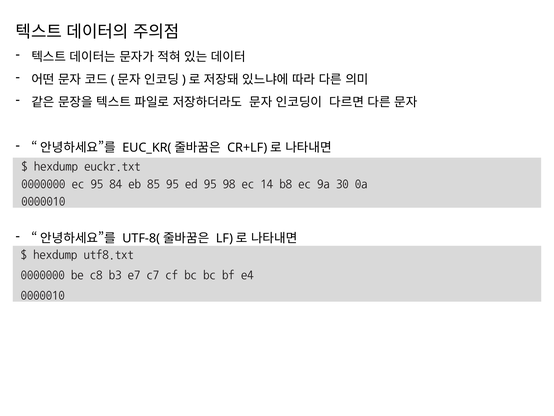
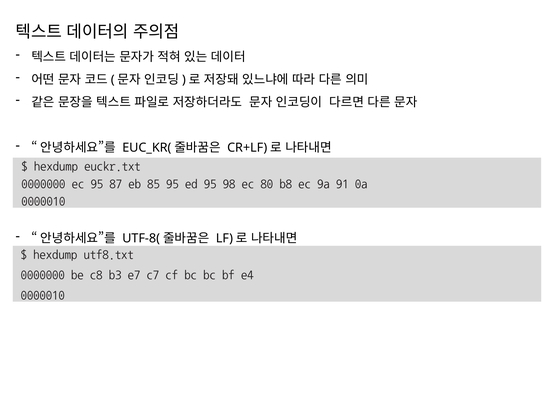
84: 84 -> 87 (116, 183)
14: 14 -> 80 (267, 183)
30: 30 -> 91 (342, 183)
